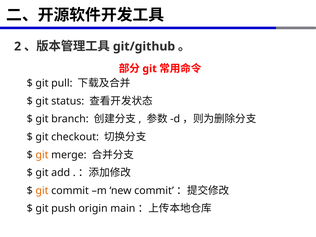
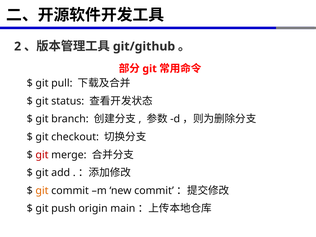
git colour: orange -> red (42, 155)
